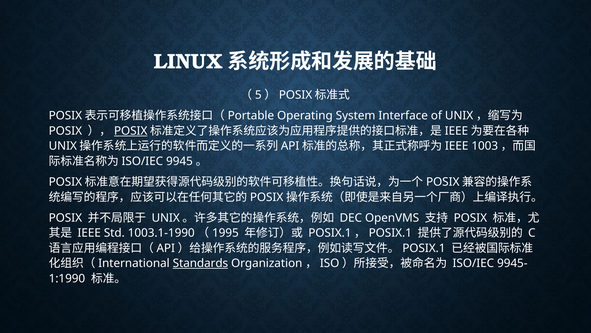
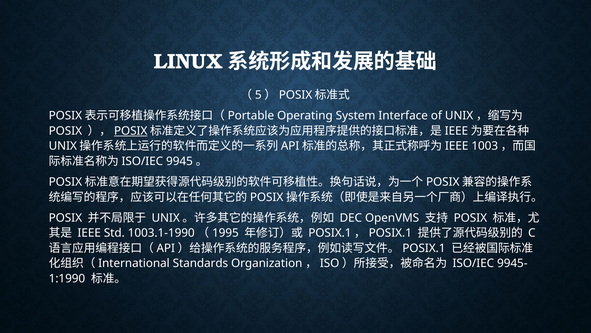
Standards underline: present -> none (200, 263)
